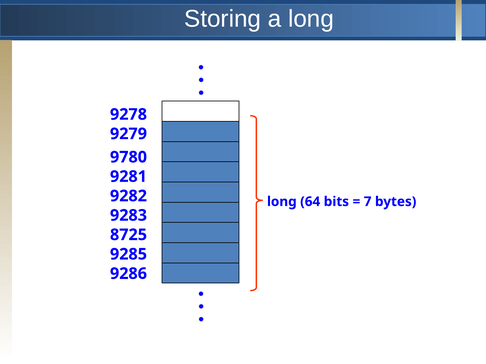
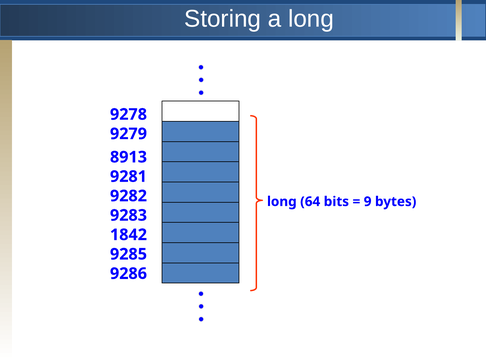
9780: 9780 -> 8913 (128, 157)
7: 7 -> 9 (368, 202)
8725: 8725 -> 1842 (128, 235)
